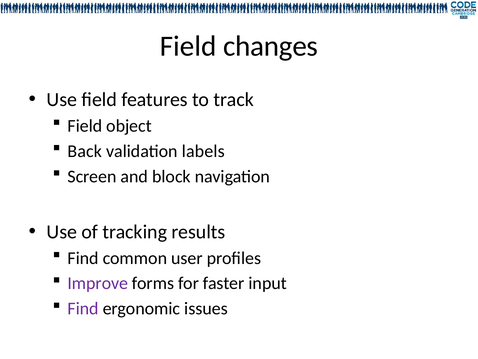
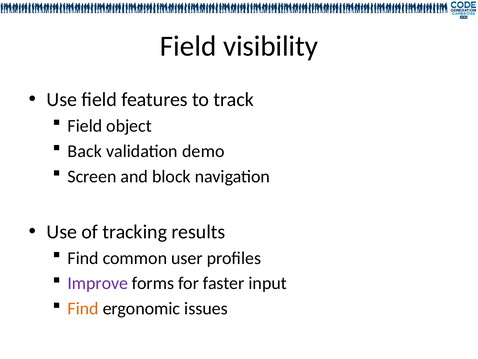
changes: changes -> visibility (271, 46)
labels: labels -> demo (203, 151)
Find colour: purple -> orange (83, 308)
